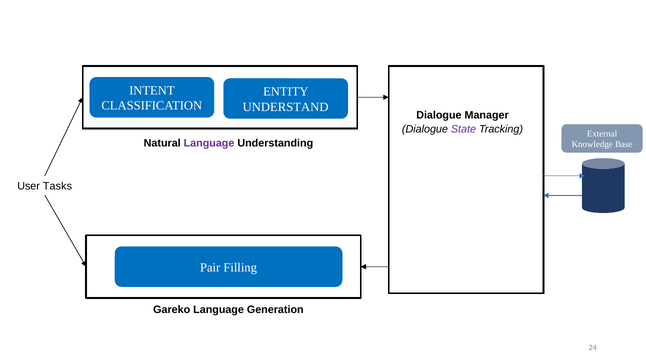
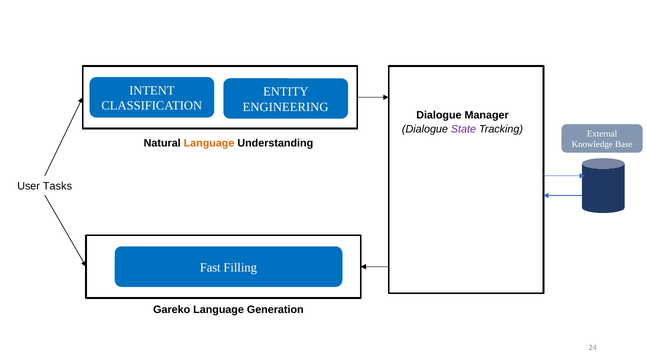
UNDERSTAND: UNDERSTAND -> ENGINEERING (286, 107)
Language colour: purple -> orange (209, 143)
Pair: Pair -> Fast (210, 267)
